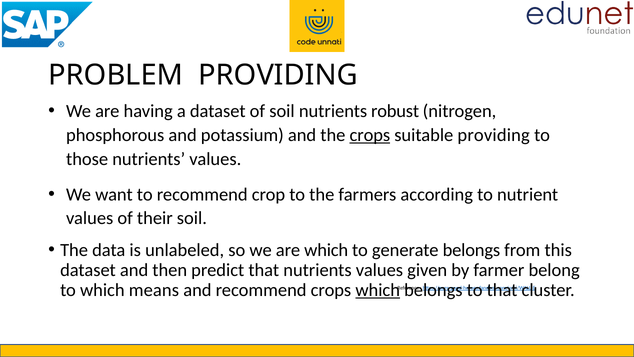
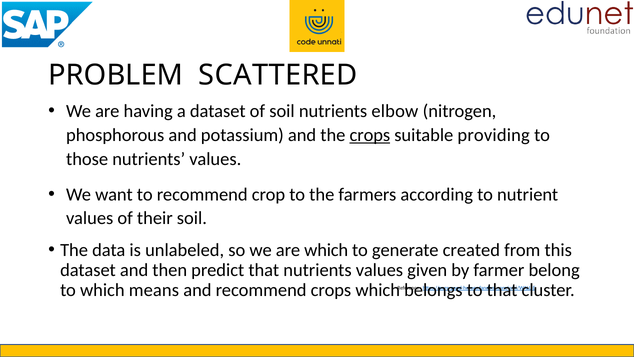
PROBLEM PROVIDING: PROVIDING -> SCATTERED (278, 75)
robust: robust -> elbow (395, 111)
generate belongs: belongs -> created (471, 250)
which underline: present -> none (378, 290)
